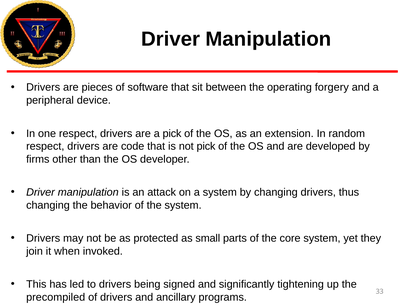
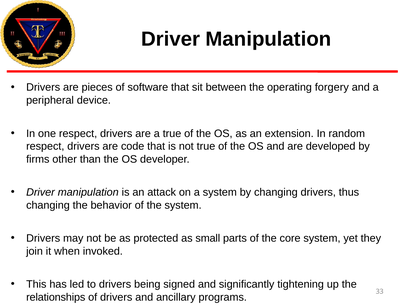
a pick: pick -> true (172, 133)
not pick: pick -> true (206, 146)
precompiled: precompiled -> relationships (56, 297)
